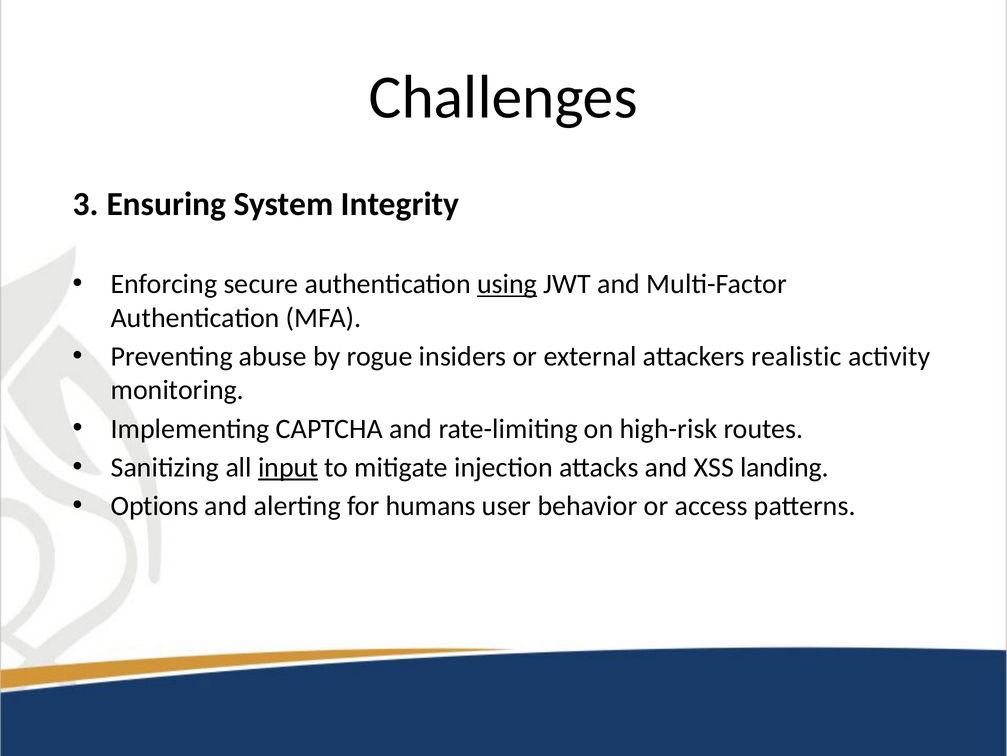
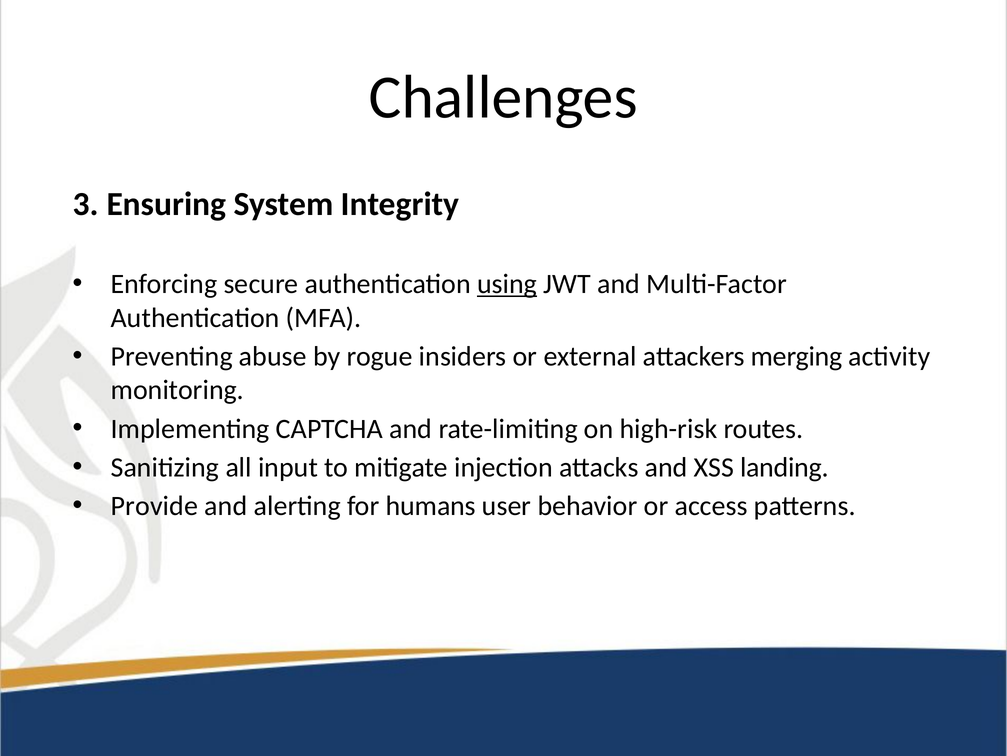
realistic: realistic -> merging (797, 356)
input underline: present -> none (288, 467)
Options: Options -> Provide (154, 506)
